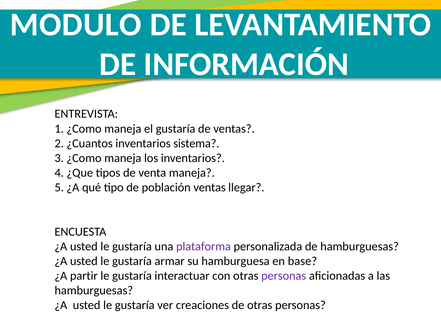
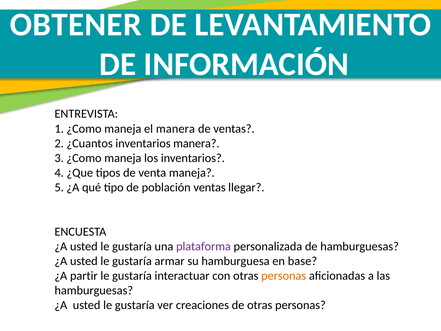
MODULO: MODULO -> OBTENER (76, 25)
el gustaría: gustaría -> manera (175, 129)
inventarios sistema: sistema -> manera (196, 143)
personas colour: purple -> orange (284, 276)
